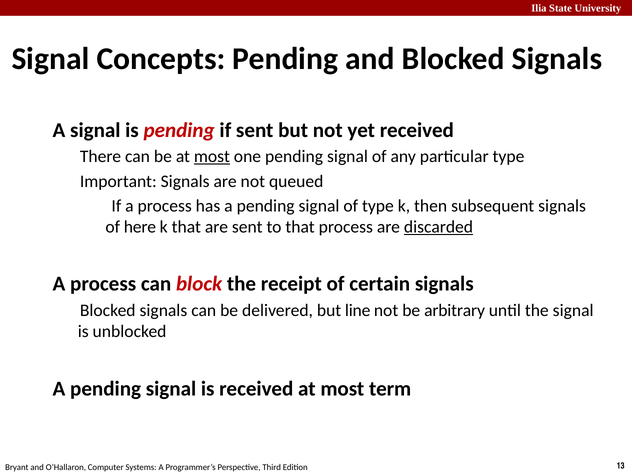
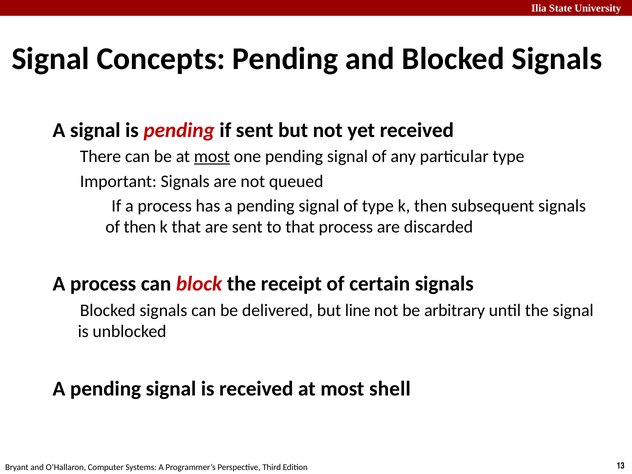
of here: here -> then (140, 227)
discarded underline: present -> none (439, 227)
term: term -> shell (390, 389)
